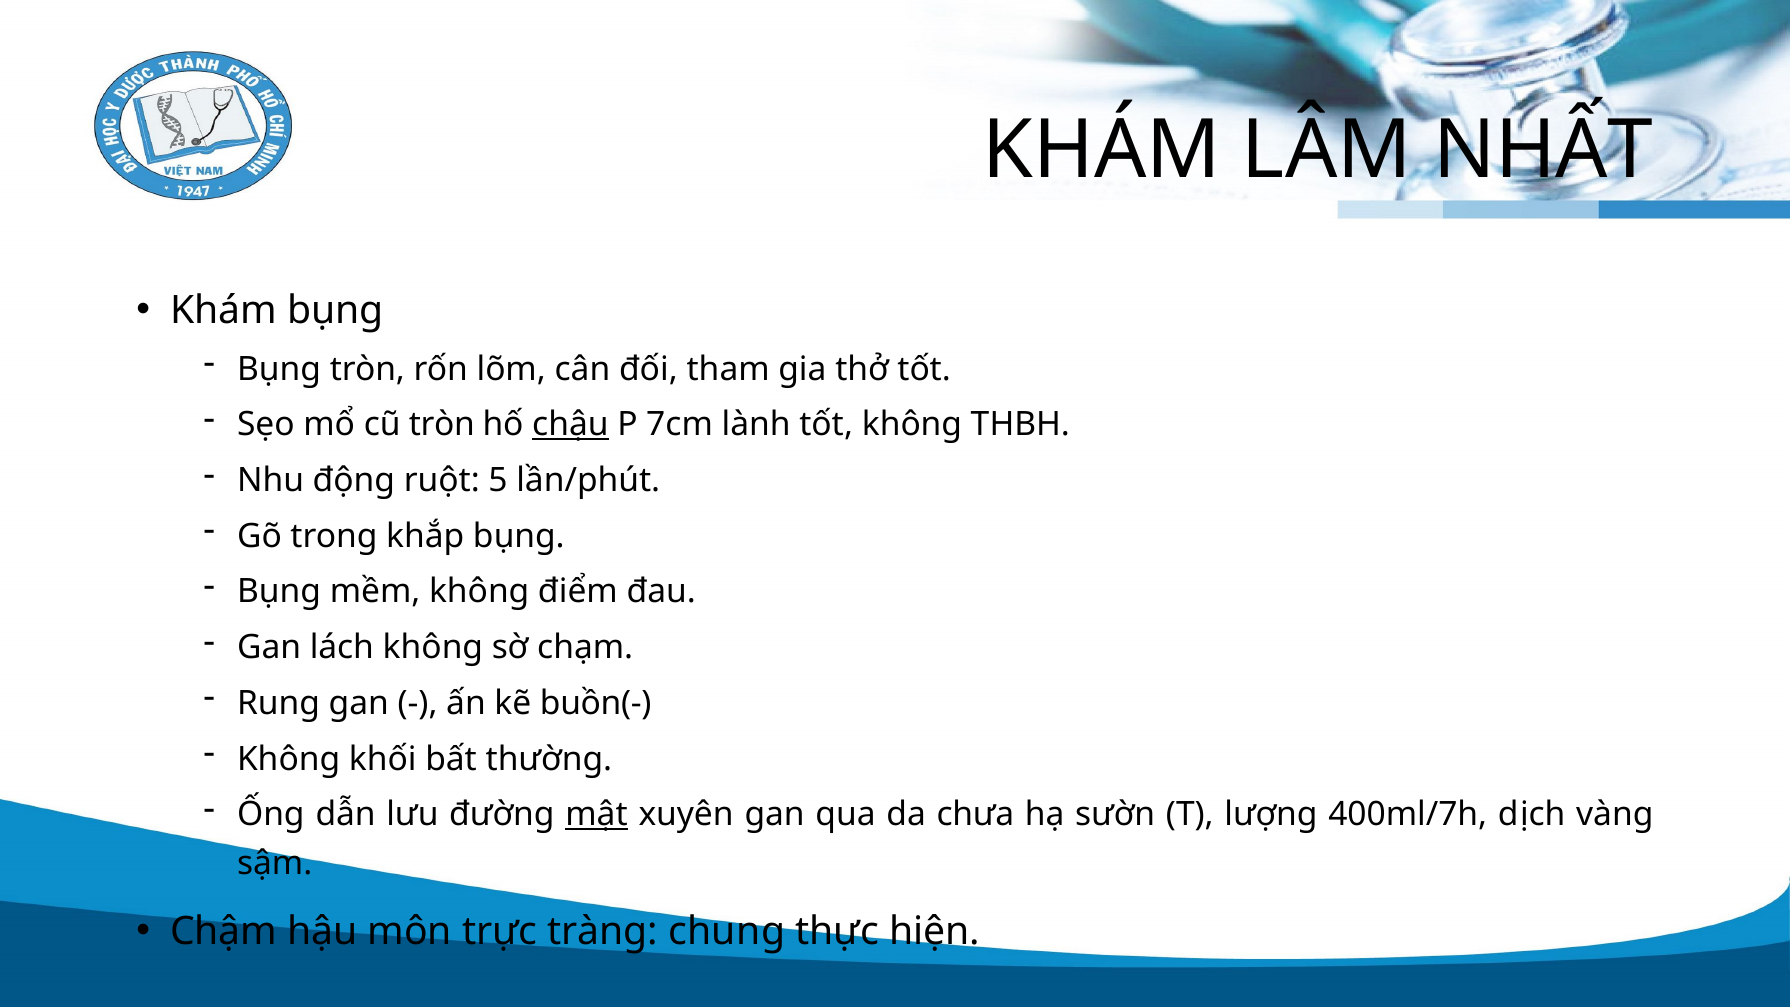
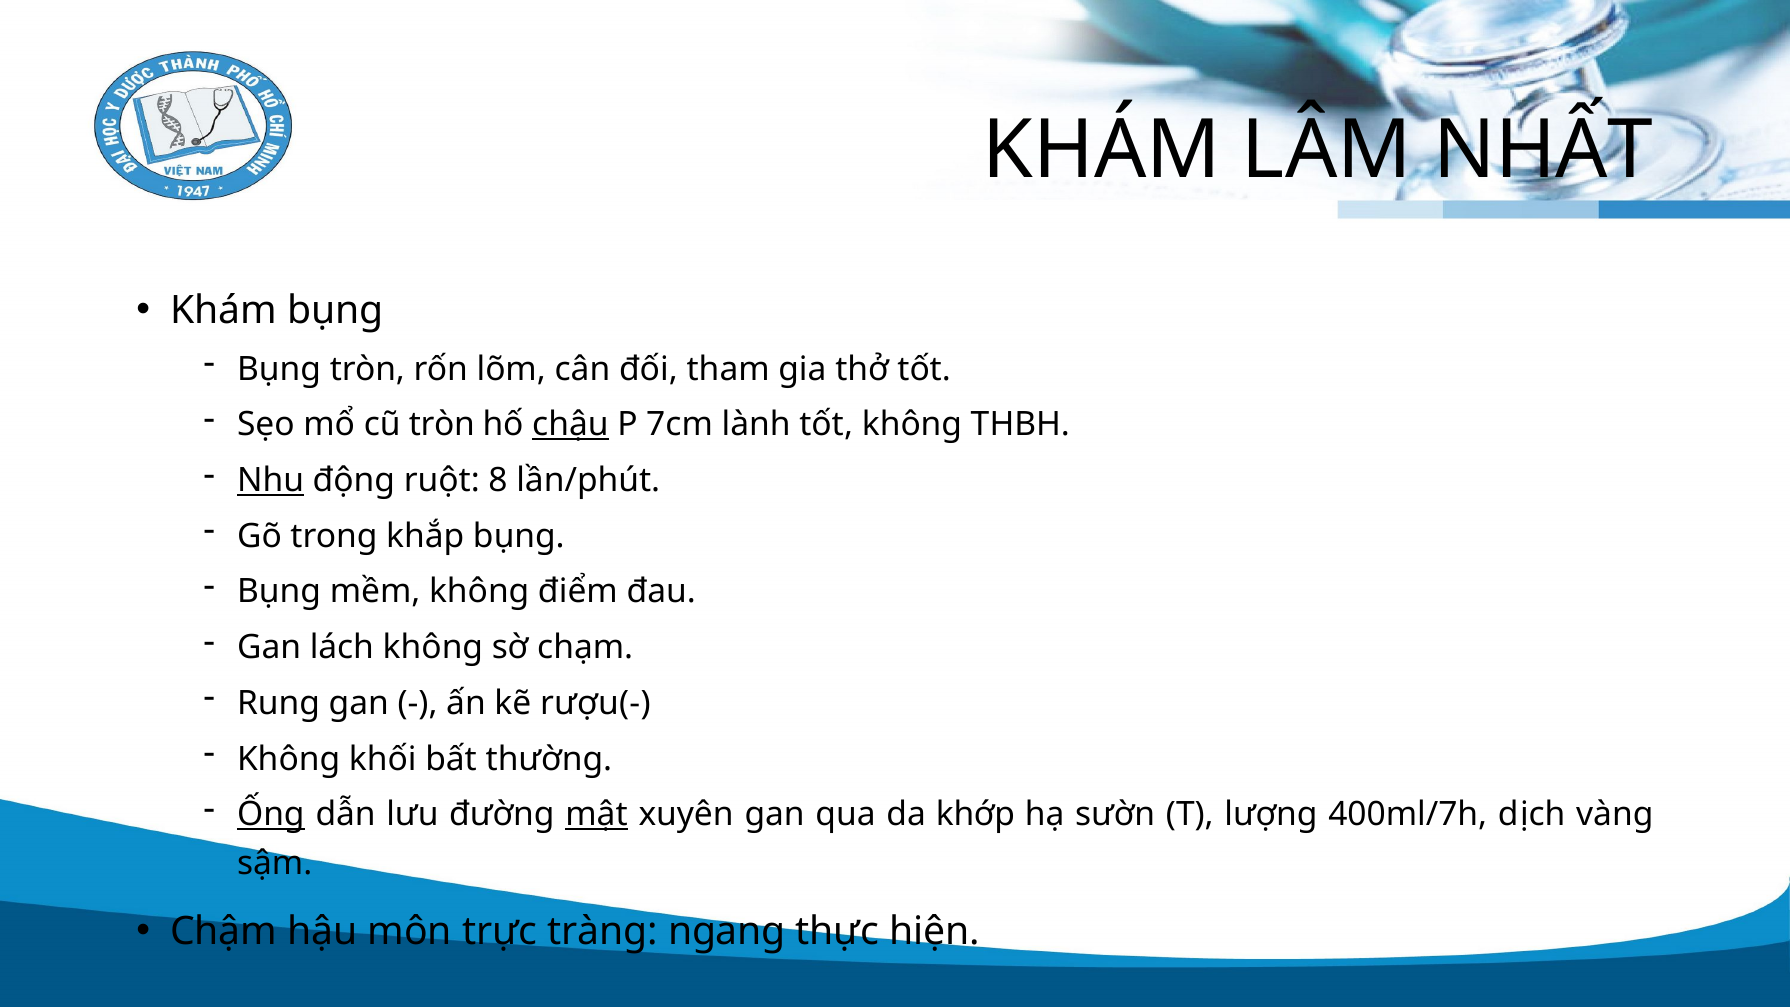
Nhu underline: none -> present (271, 480)
5: 5 -> 8 (498, 480)
buồn(-: buồn(- -> rượu(- (595, 703)
Ống underline: none -> present (271, 815)
chưa: chưa -> khớp (975, 815)
chung: chung -> ngang (727, 931)
